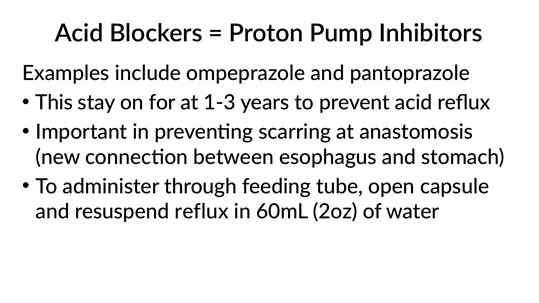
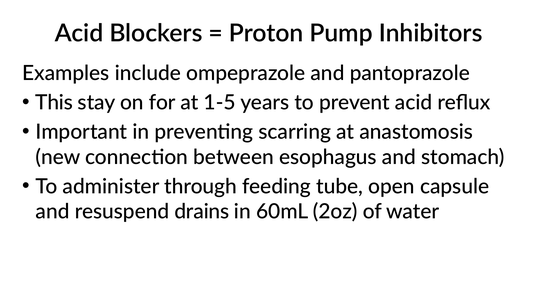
1-3: 1-3 -> 1-5 (220, 103)
resuspend reflux: reflux -> drains (202, 212)
